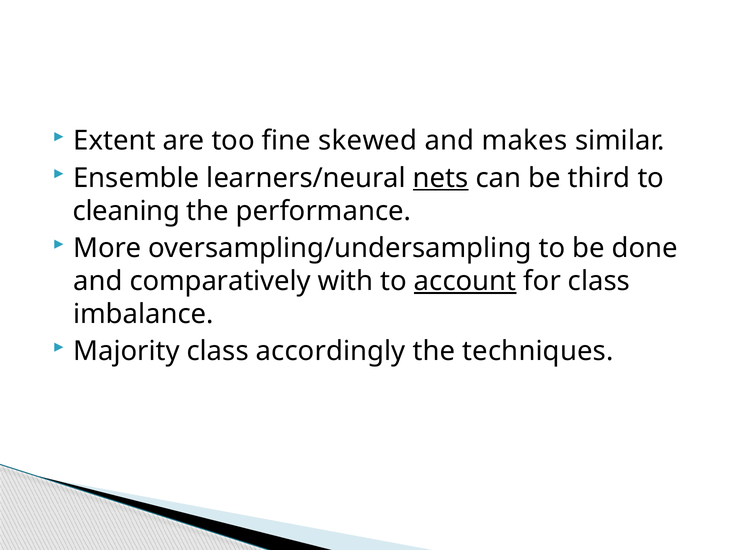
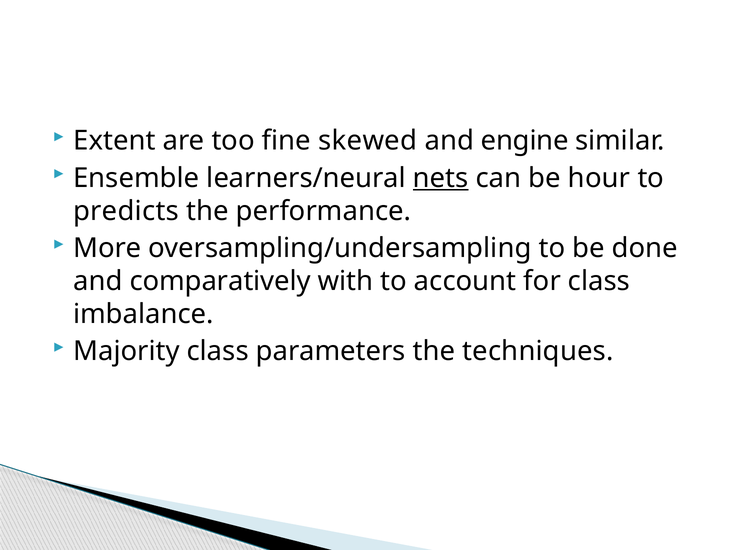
makes: makes -> engine (525, 141)
third: third -> hour (599, 178)
cleaning: cleaning -> predicts (126, 211)
account underline: present -> none (465, 281)
accordingly: accordingly -> parameters (331, 351)
